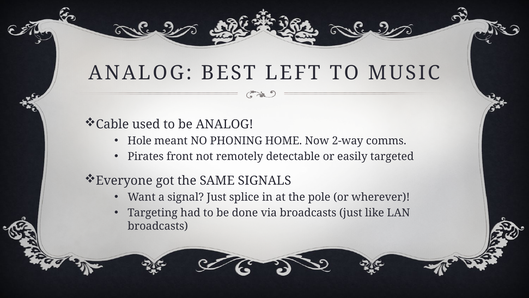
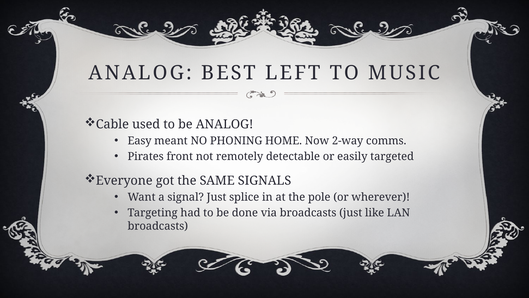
Hole: Hole -> Easy (140, 141)
